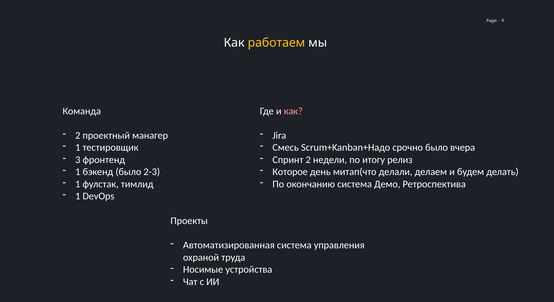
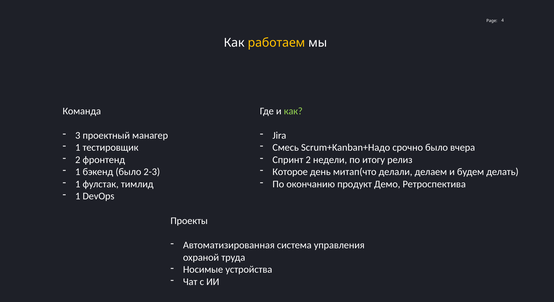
как colour: pink -> light green (293, 111)
2: 2 -> 3 (78, 135)
3: 3 -> 2 (78, 160)
окончанию система: система -> продукт (355, 184)
